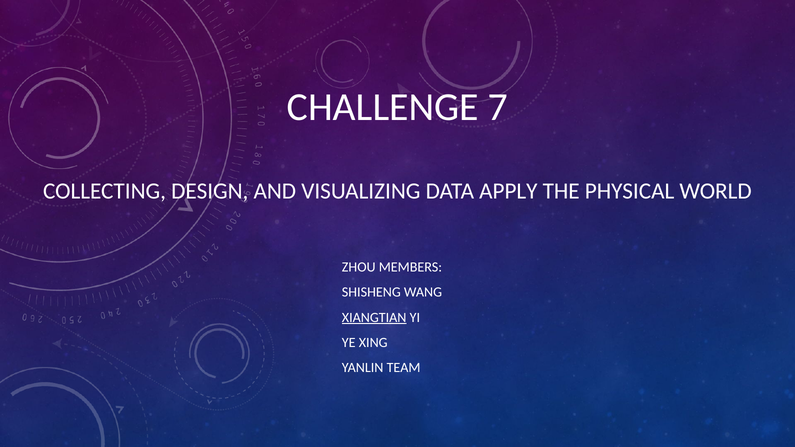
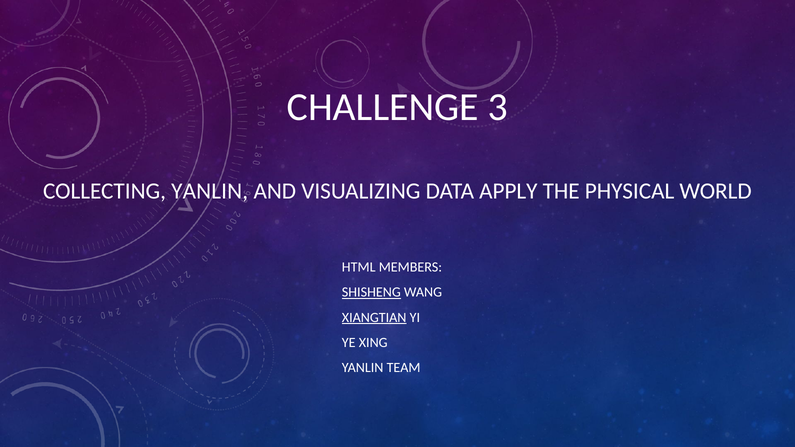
7: 7 -> 3 (498, 107)
COLLECTING DESIGN: DESIGN -> YANLIN (210, 191)
ZHOU: ZHOU -> HTML (359, 267)
SHISHENG underline: none -> present (371, 292)
